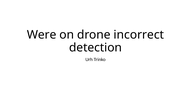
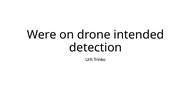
incorrect: incorrect -> intended (139, 35)
